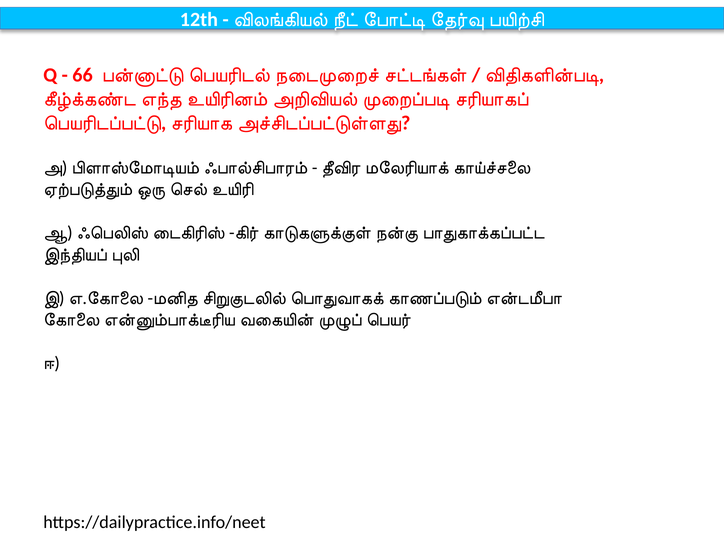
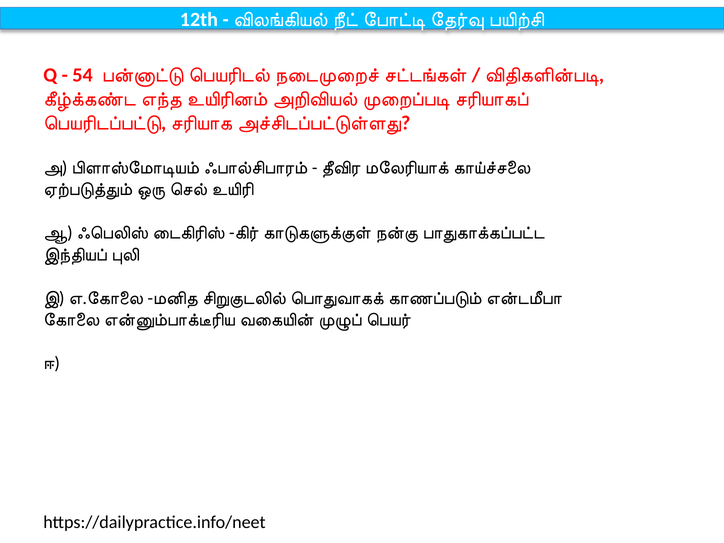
66: 66 -> 54 (83, 75)
